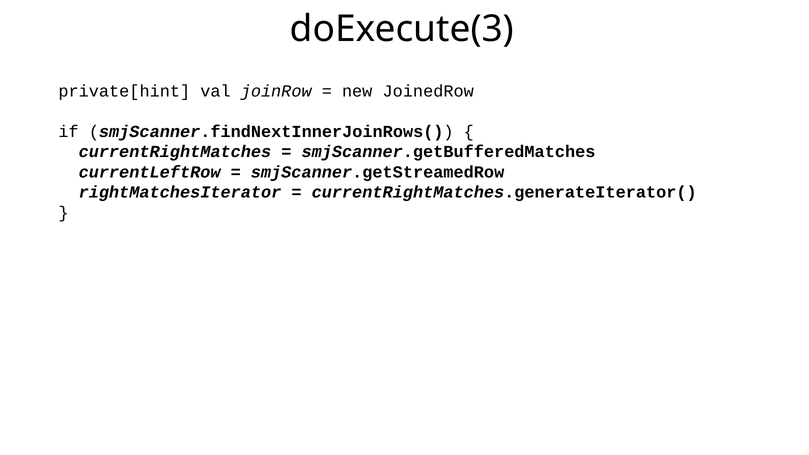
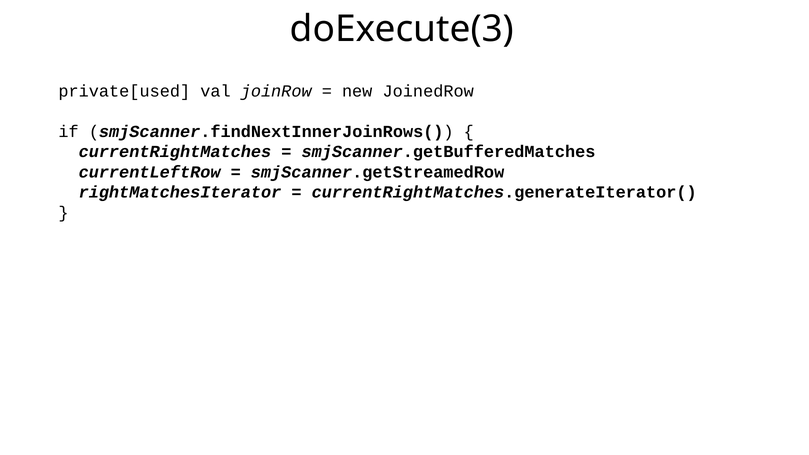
private[hint: private[hint -> private[used (124, 91)
